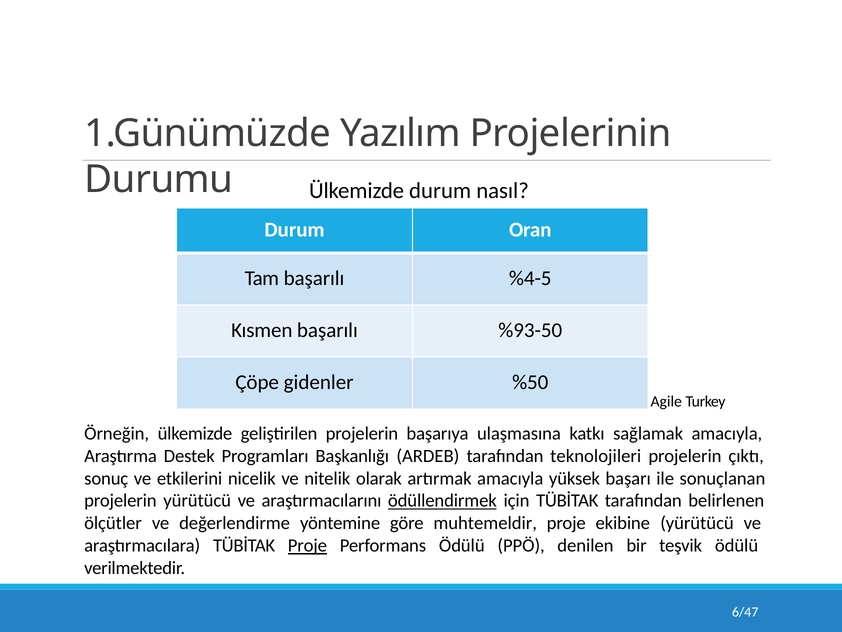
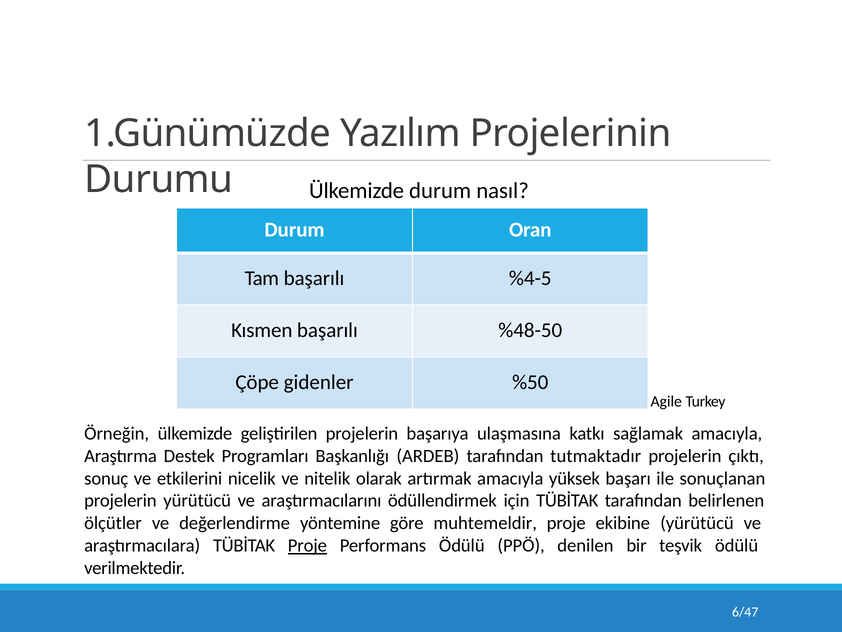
%93-50: %93-50 -> %48-50 (530, 330)
teknolojileri: teknolojileri -> tutmaktadır (596, 456)
ödüllendirmek underline: present -> none (442, 500)
